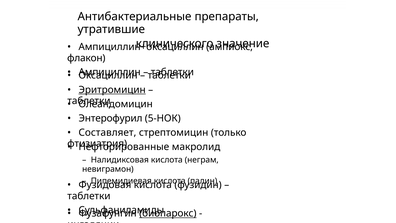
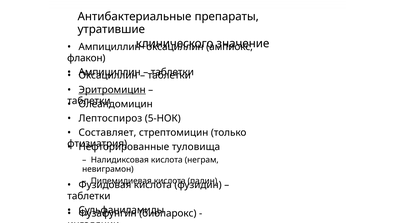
Энтерофурил: Энтерофурил -> Лептоспироз (110, 118)
макролид: макролид -> туловища (196, 147)
биопарокс underline: present -> none (168, 213)
